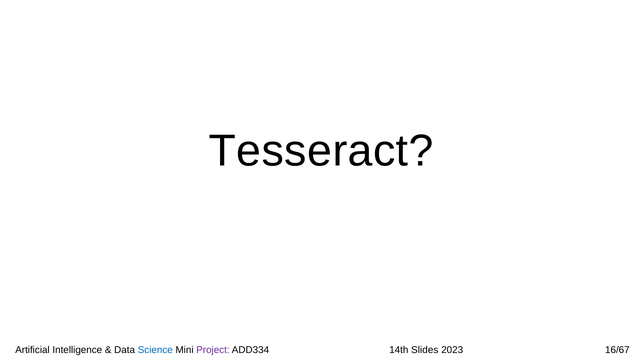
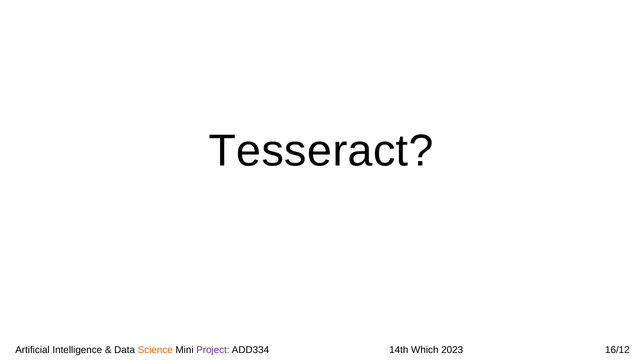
Science colour: blue -> orange (155, 349)
Slides: Slides -> Which (425, 349)
16/67: 16/67 -> 16/12 (617, 349)
